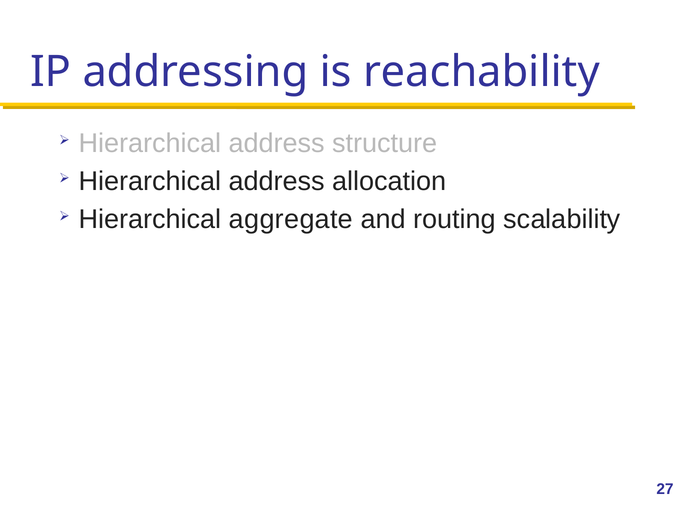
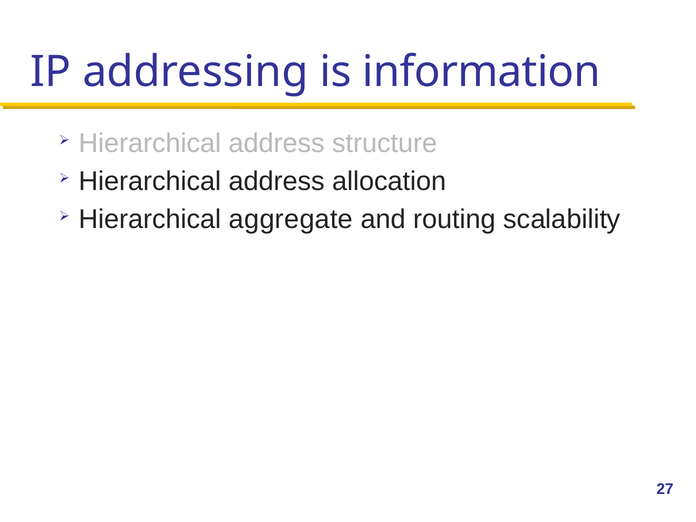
reachability: reachability -> information (482, 72)
